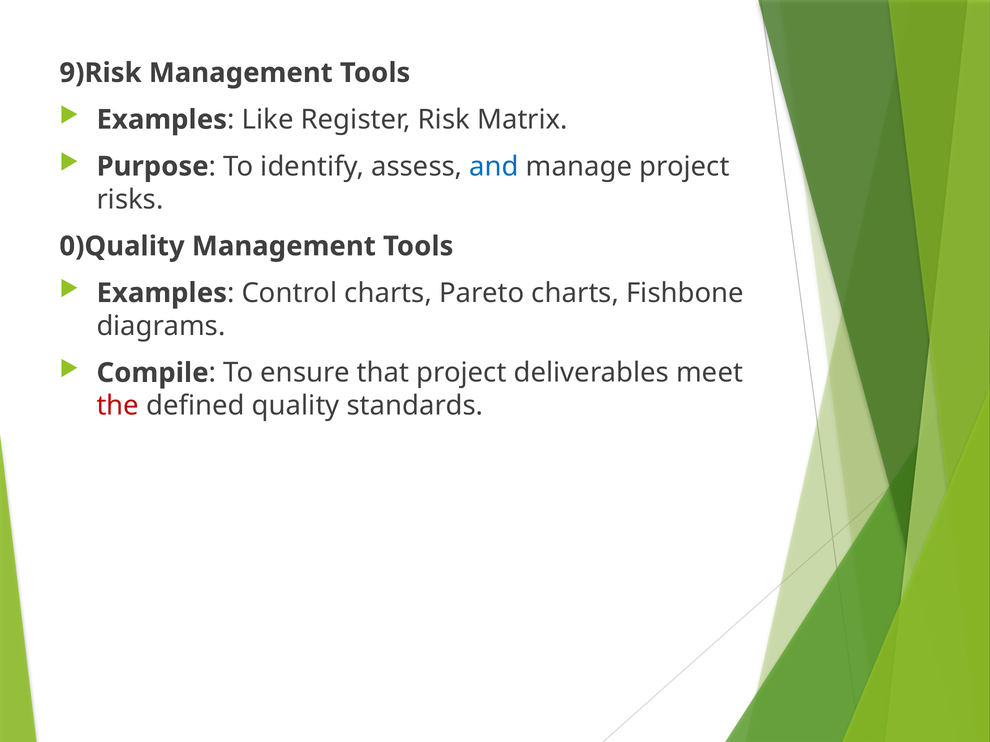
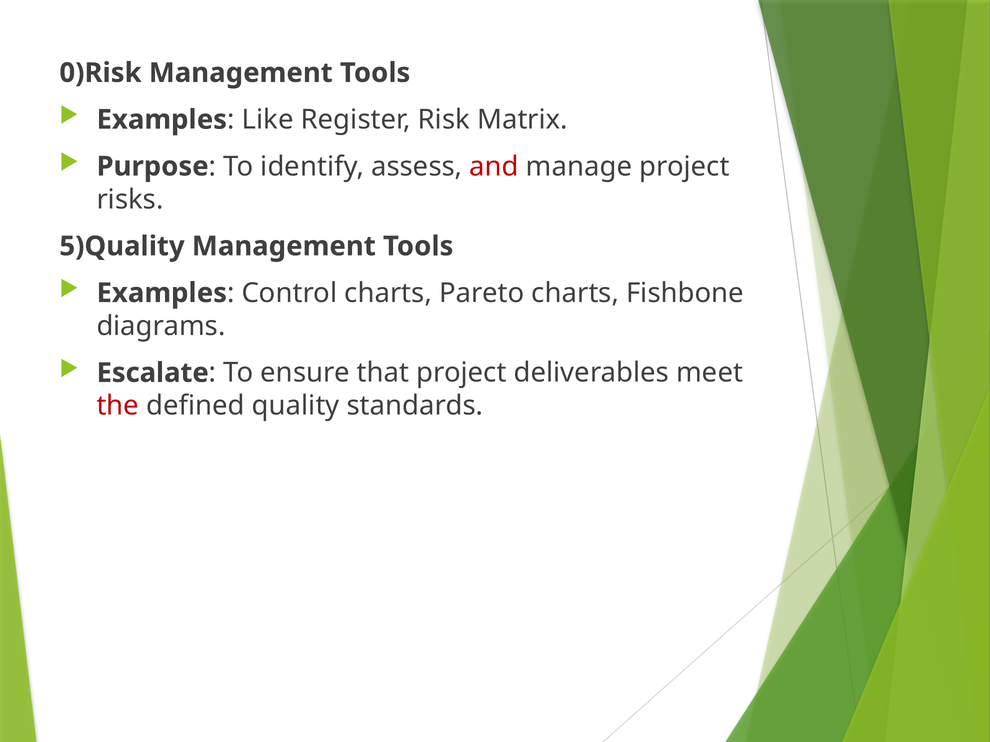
9)Risk: 9)Risk -> 0)Risk (101, 73)
and colour: blue -> red (494, 167)
0)Quality: 0)Quality -> 5)Quality (122, 246)
Compile: Compile -> Escalate (153, 373)
